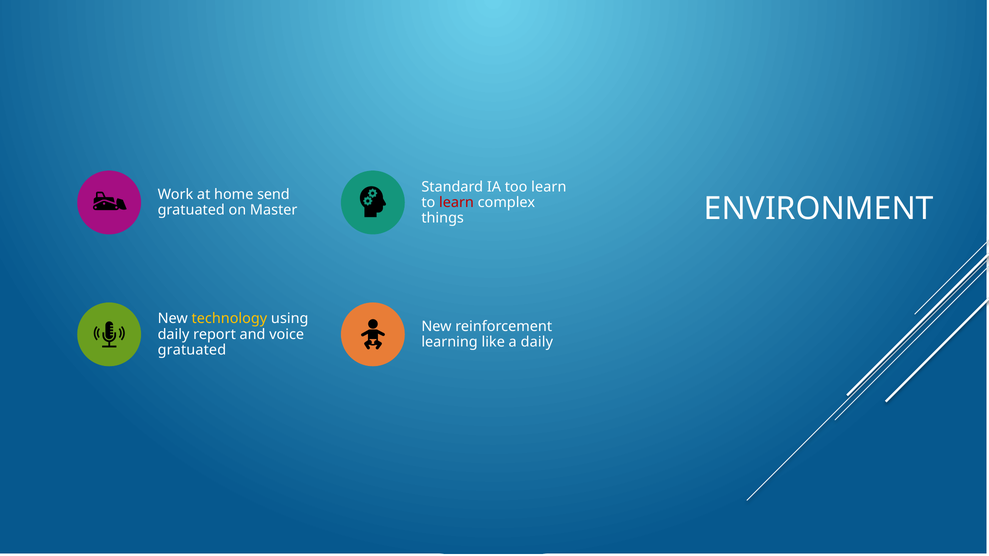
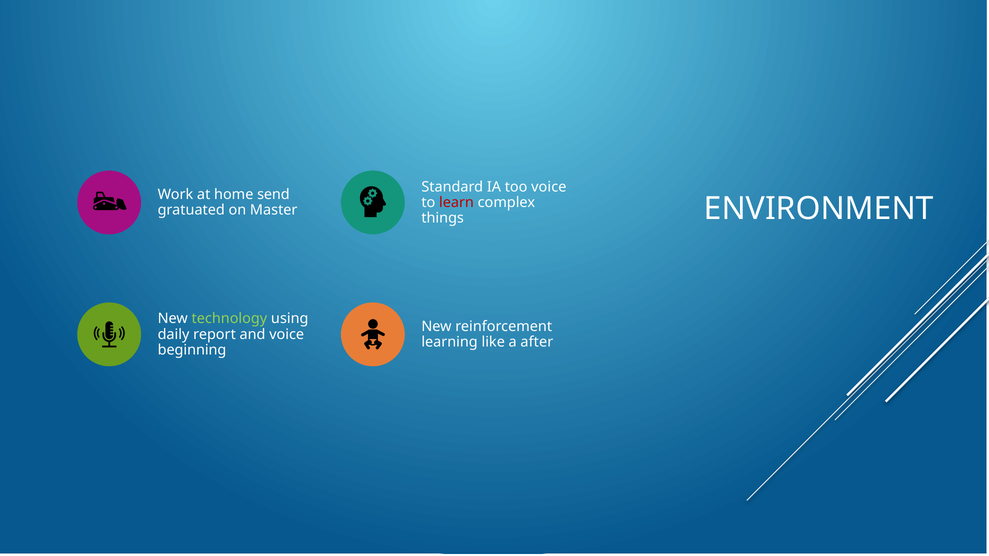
too learn: learn -> voice (549, 187)
technology colour: yellow -> light green (229, 319)
a daily: daily -> after (537, 342)
gratuated: gratuated -> beginning (192, 350)
